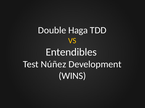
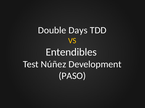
Haga: Haga -> Days (78, 30)
WINS: WINS -> PASO (72, 76)
